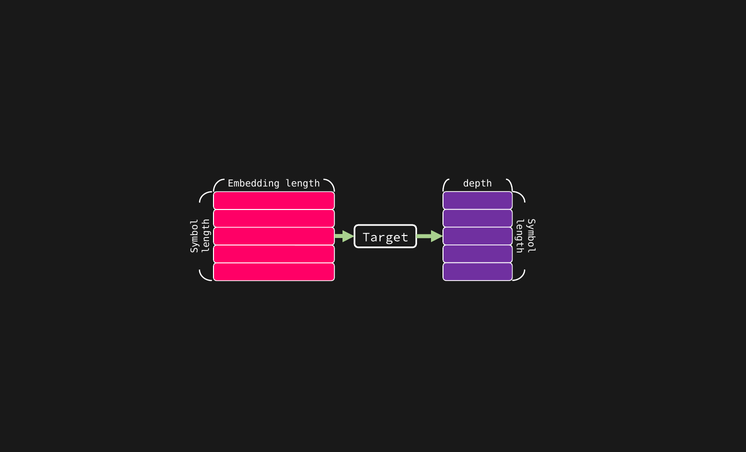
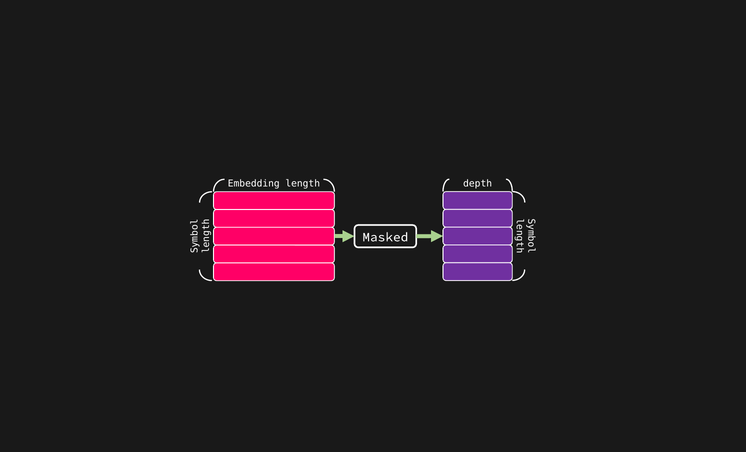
Target: Target -> Masked (385, 237)
